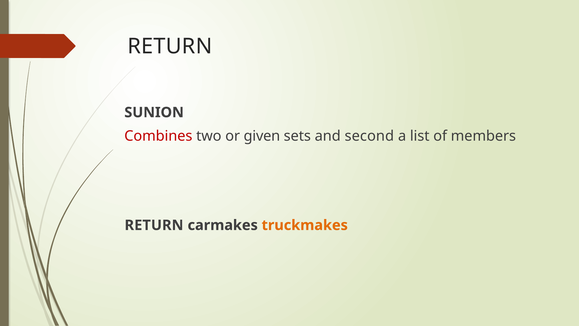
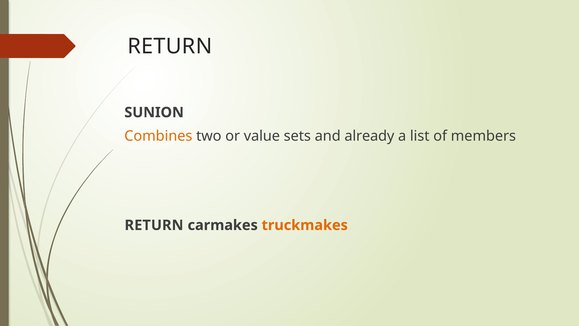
Combines colour: red -> orange (158, 136)
given: given -> value (262, 136)
second: second -> already (369, 136)
